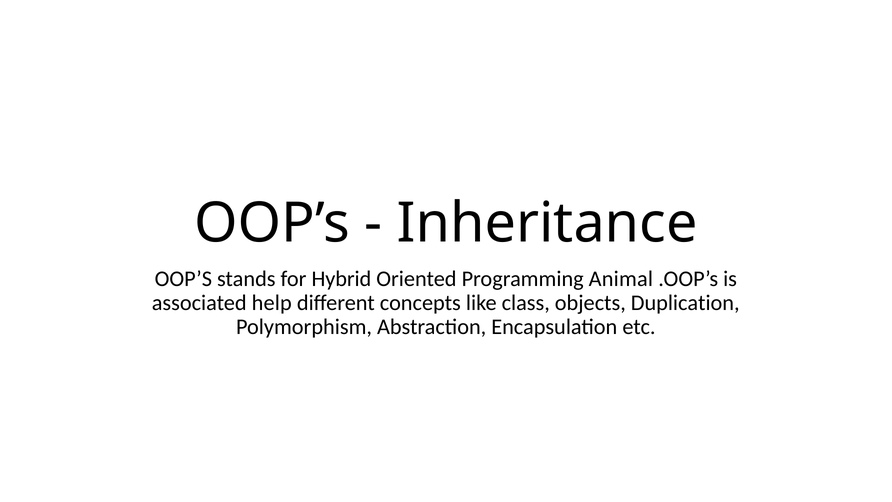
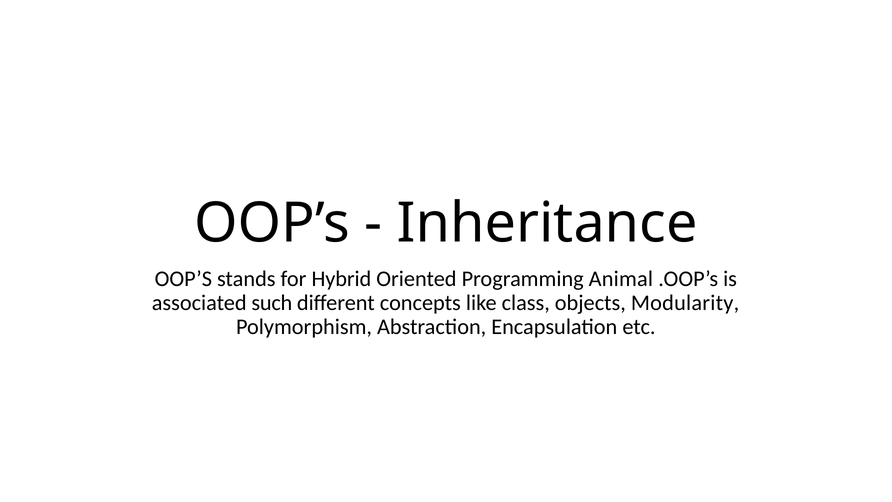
help: help -> such (272, 303)
Duplication: Duplication -> Modularity (685, 303)
